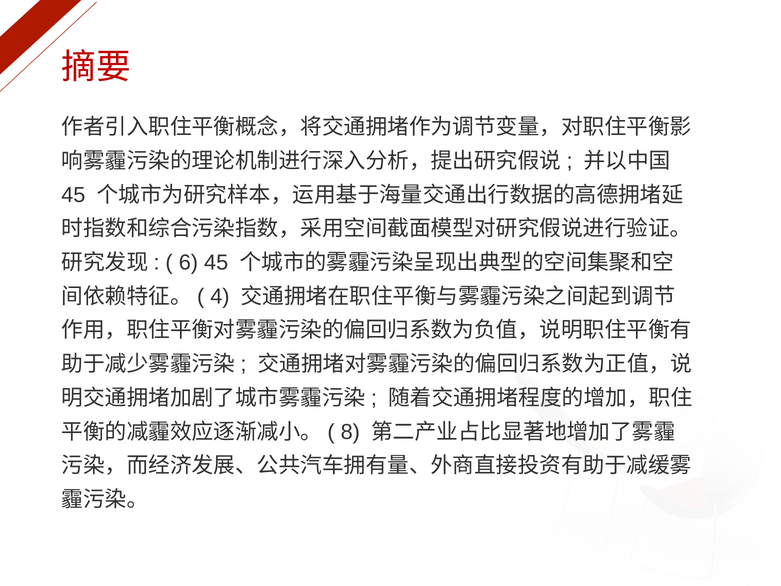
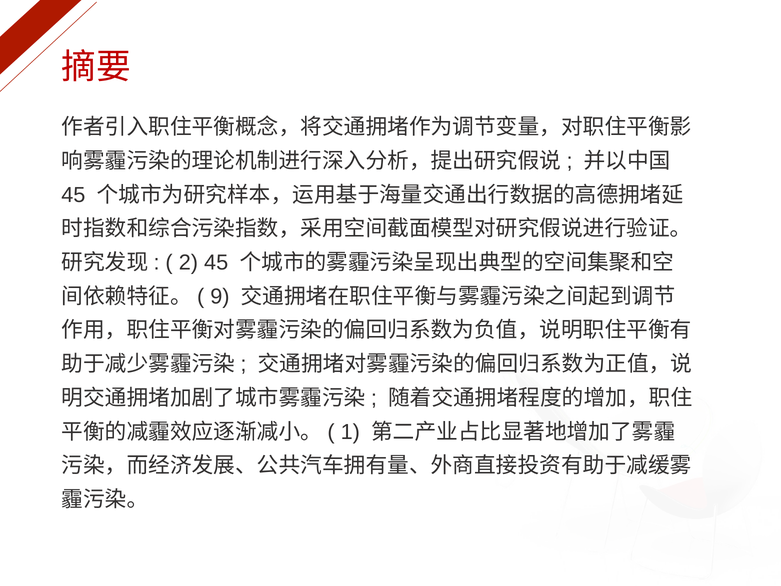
6: 6 -> 2 (188, 262)
4: 4 -> 9 (220, 296)
8: 8 -> 1 (350, 432)
